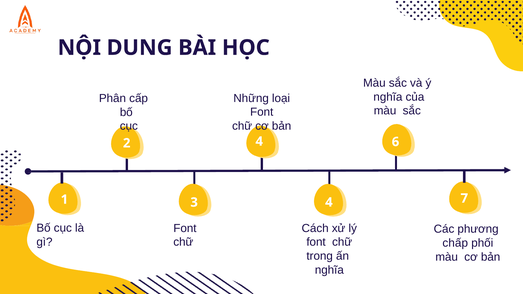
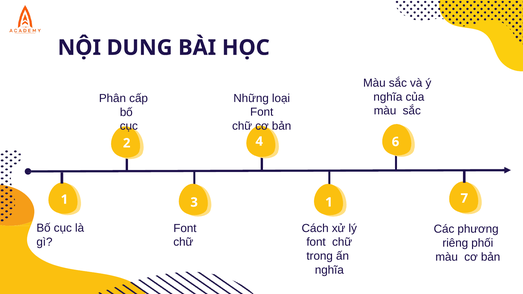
3 4: 4 -> 1 (329, 202)
chấp: chấp -> riêng (455, 243)
